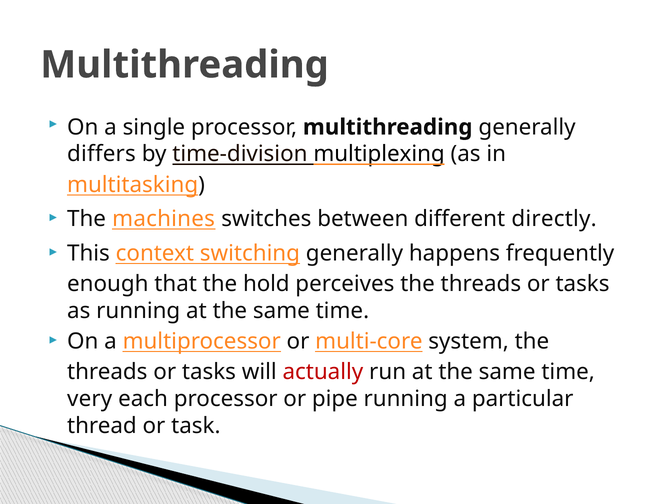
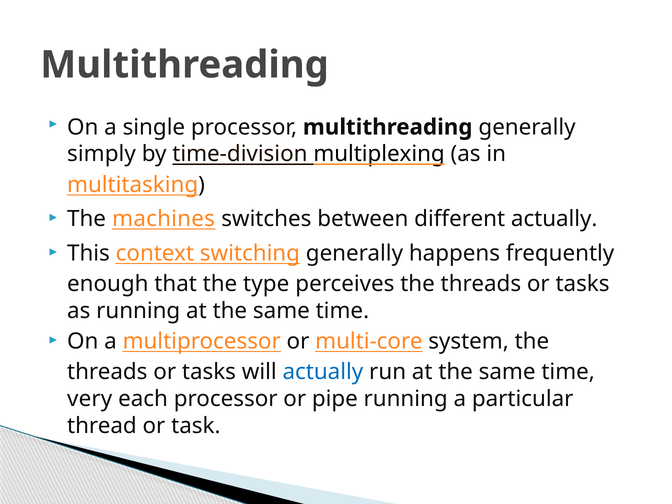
differs: differs -> simply (101, 154)
different directly: directly -> actually (554, 219)
hold: hold -> type (266, 284)
actually colour: red -> blue (323, 372)
